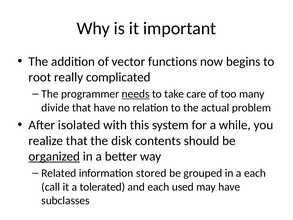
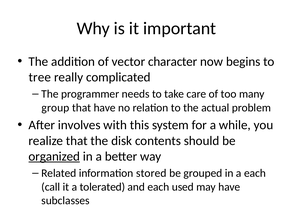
functions: functions -> character (173, 61)
root: root -> tree (40, 77)
needs underline: present -> none (136, 94)
divide: divide -> group (55, 108)
isolated: isolated -> involves (79, 125)
